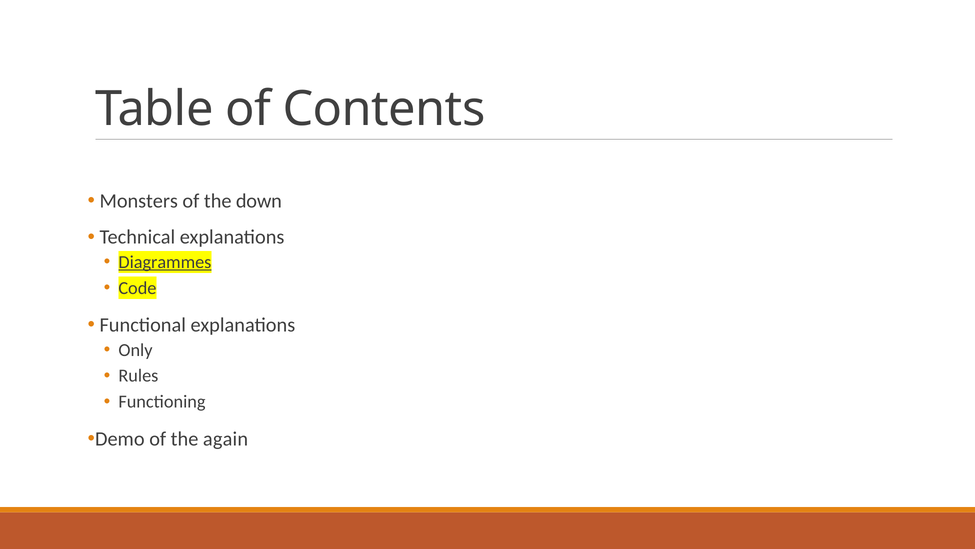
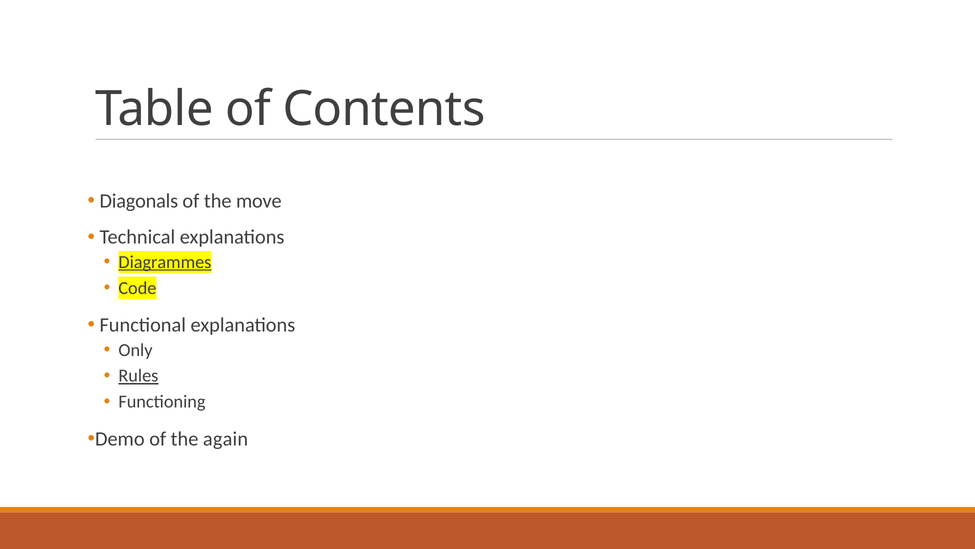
Monsters: Monsters -> Diagonals (139, 201)
down: down -> move (259, 201)
Rules underline: none -> present (138, 376)
